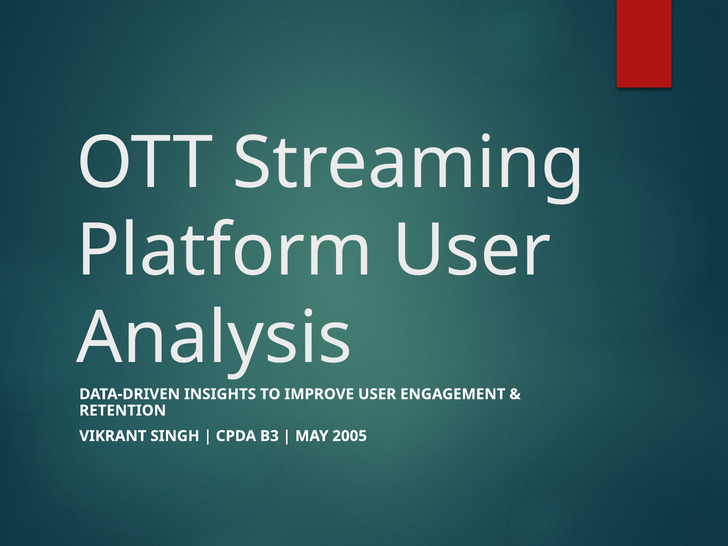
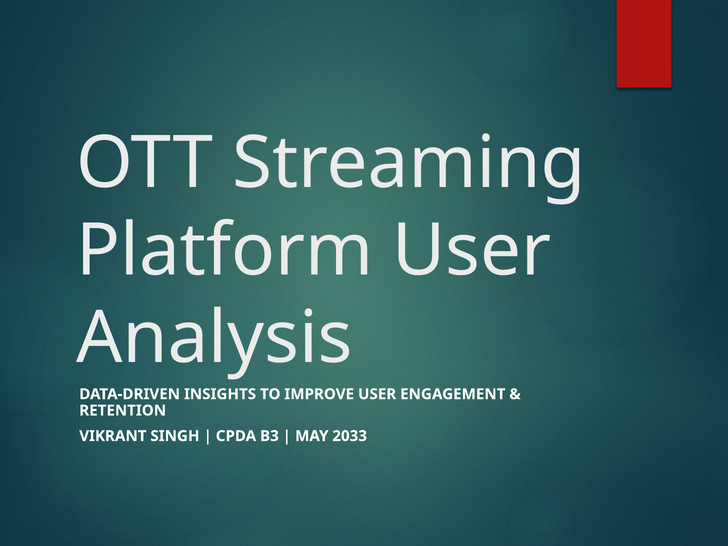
2005: 2005 -> 2033 (350, 436)
